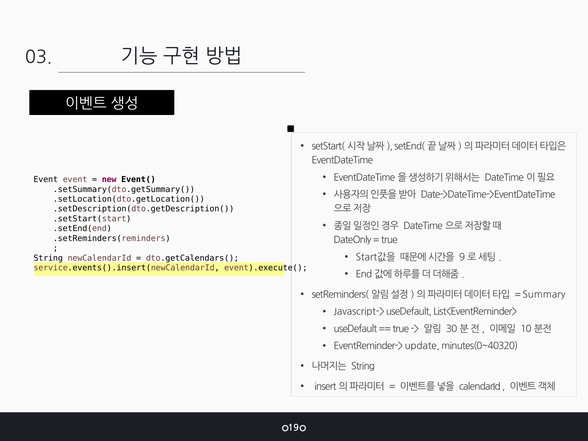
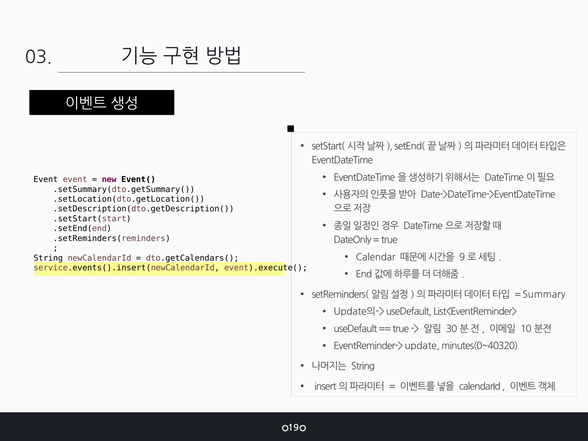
Start값을: Start값을 -> Calendar (376, 257)
Javascript->: Javascript-> -> Update의-> (359, 312)
